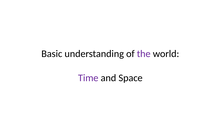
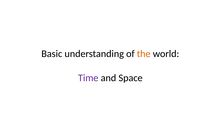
the colour: purple -> orange (144, 54)
